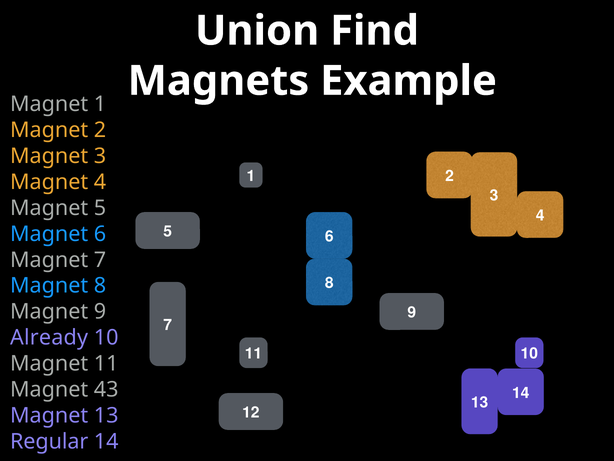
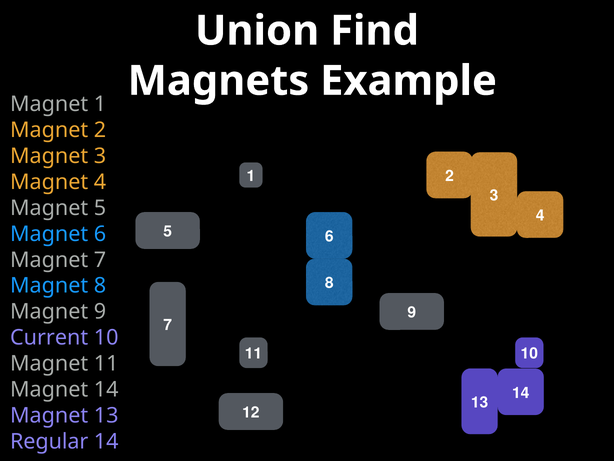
Already: Already -> Current (49, 337)
Magnet 43: 43 -> 14 (106, 389)
